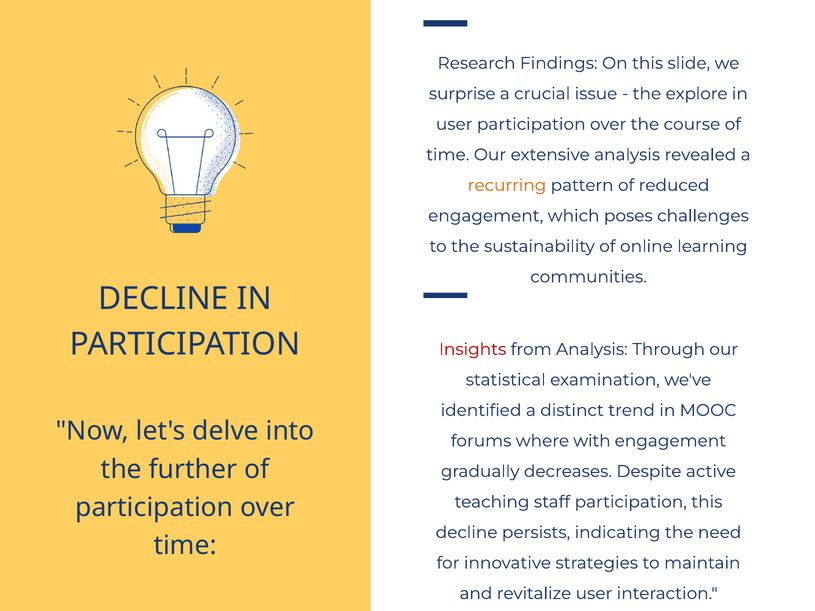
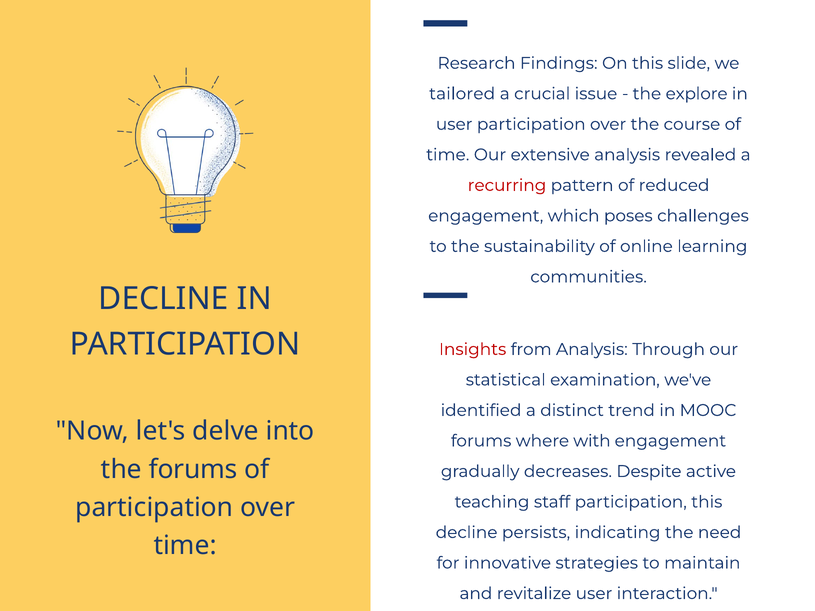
surprise: surprise -> tailored (462, 94)
recurring colour: orange -> red (507, 185)
the further: further -> forums (193, 470)
